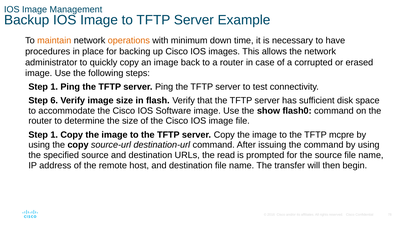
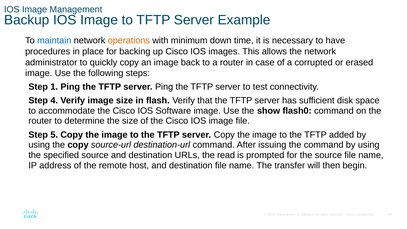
maintain colour: orange -> blue (54, 41)
6: 6 -> 4 (54, 100)
1: 1 -> 5 (54, 135)
mcpre: mcpre -> added (342, 135)
